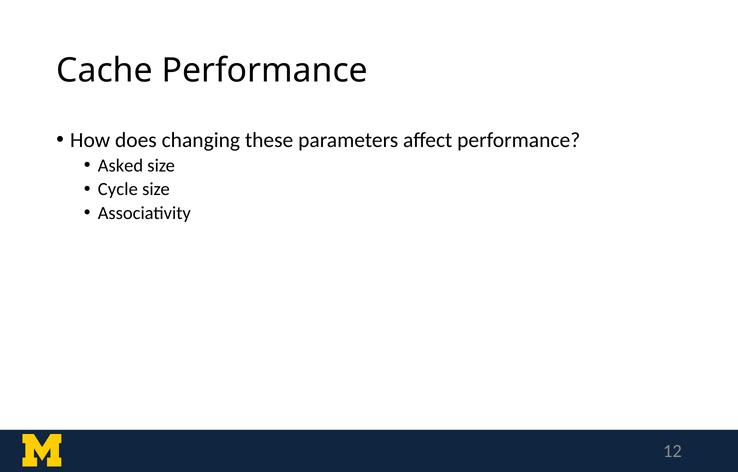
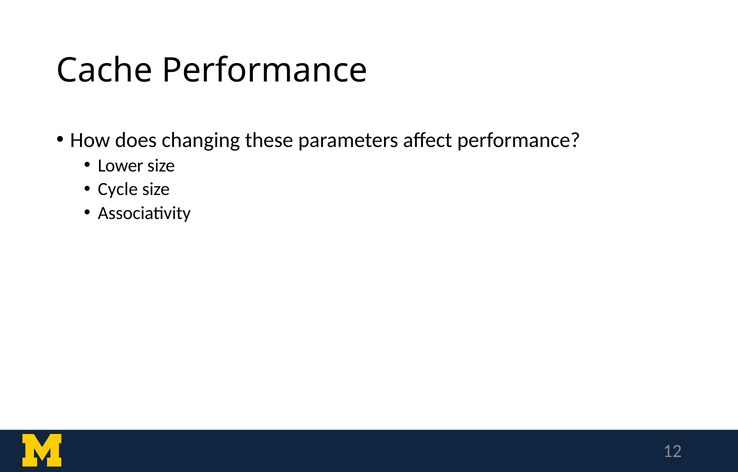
Asked: Asked -> Lower (121, 165)
